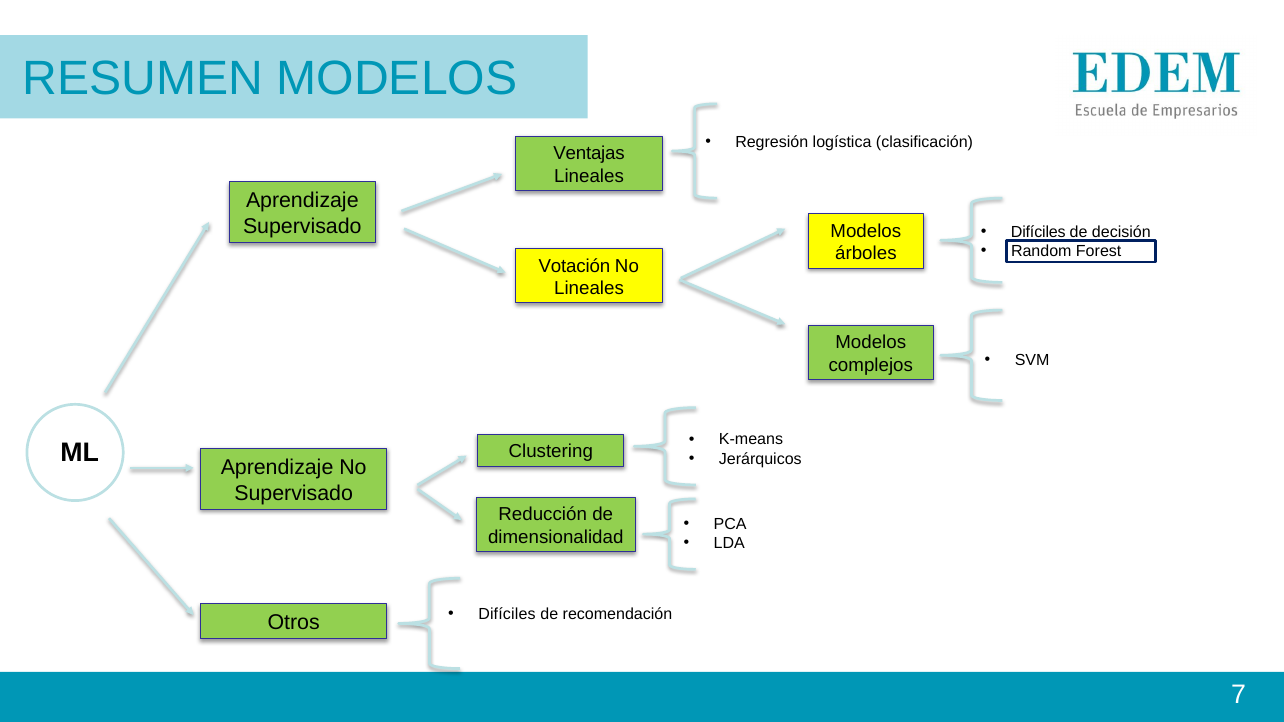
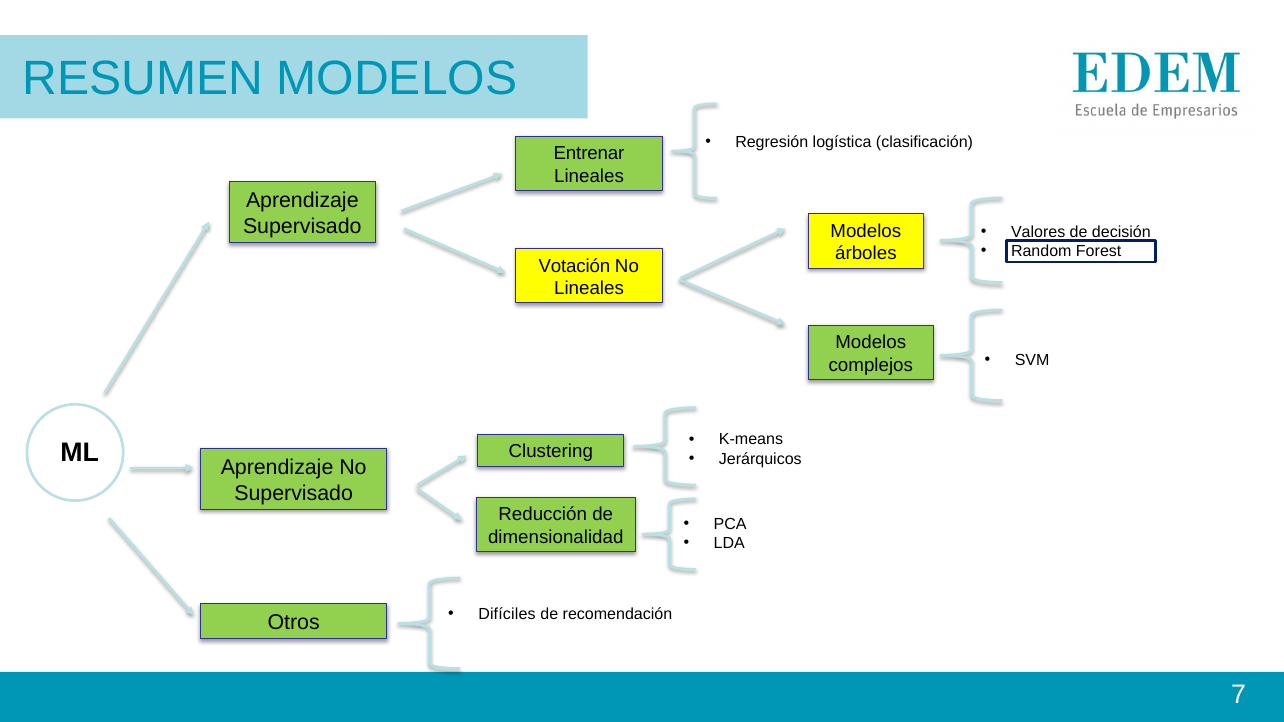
Ventajas: Ventajas -> Entrenar (589, 154)
Difíciles: Difíciles -> Valores (1038, 232)
